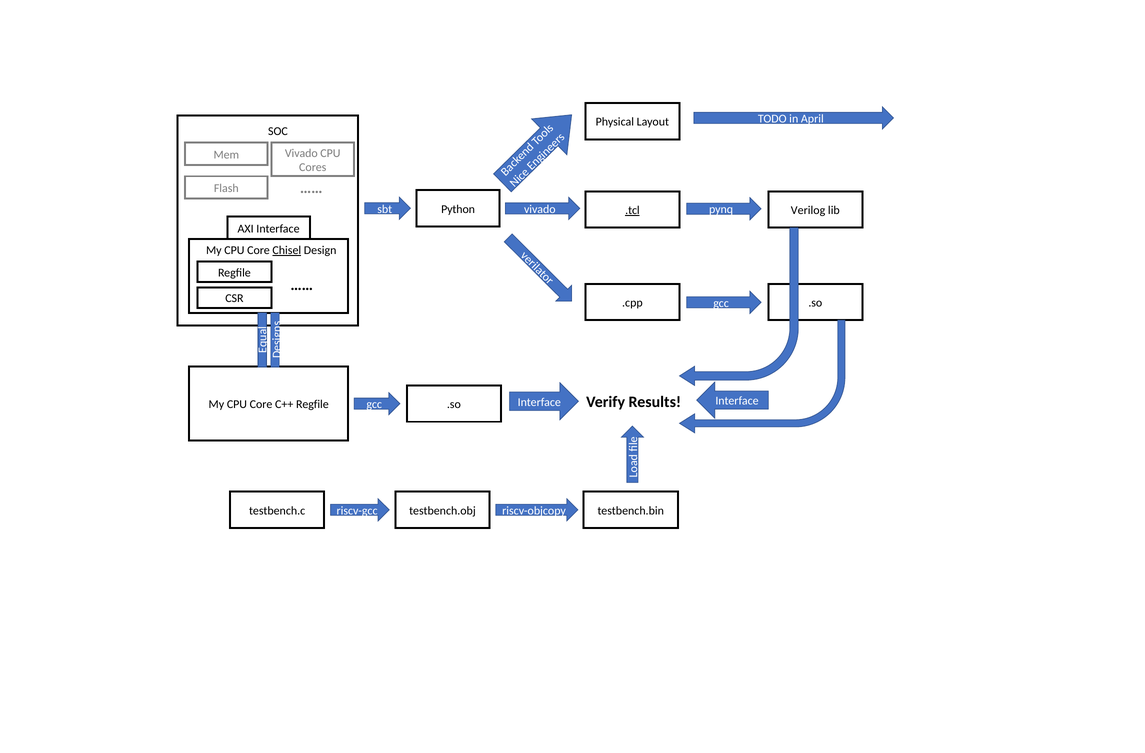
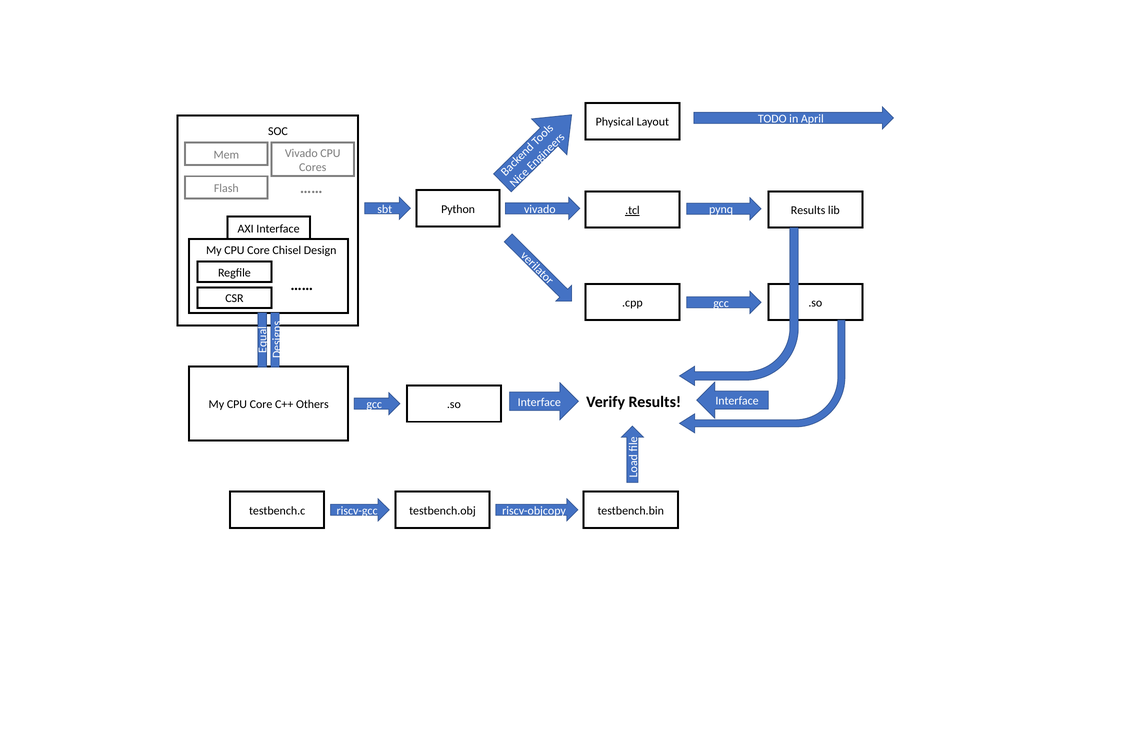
Verilog: Verilog -> Results (808, 211)
Chisel underline: present -> none (287, 251)
C++ Regfile: Regfile -> Others (312, 405)
